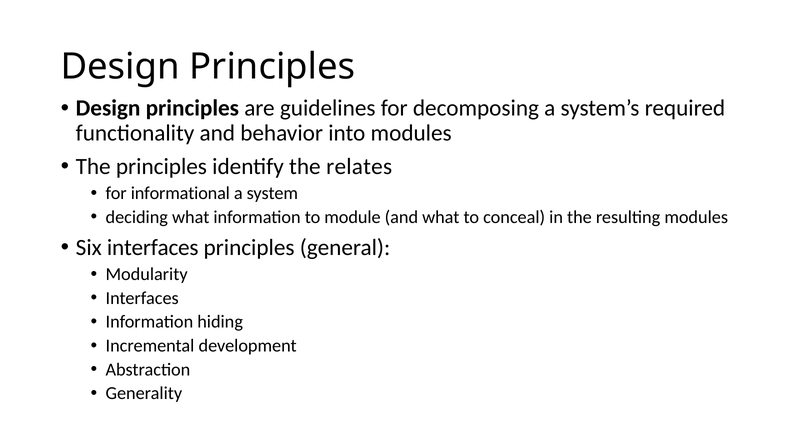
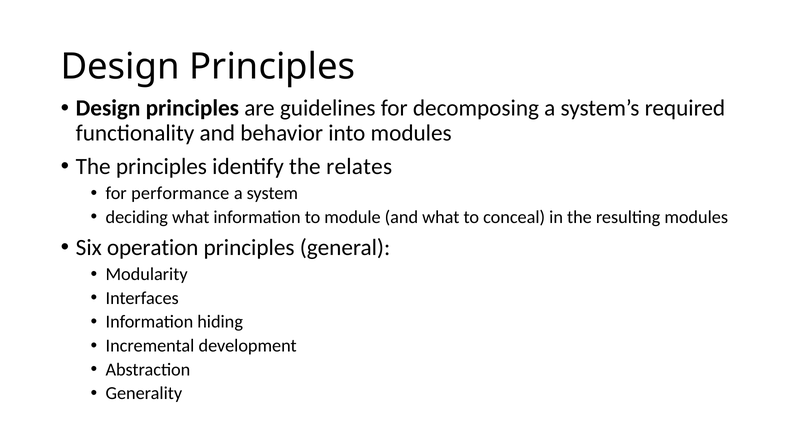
informational: informational -> performance (180, 193)
Six interfaces: interfaces -> operation (153, 248)
